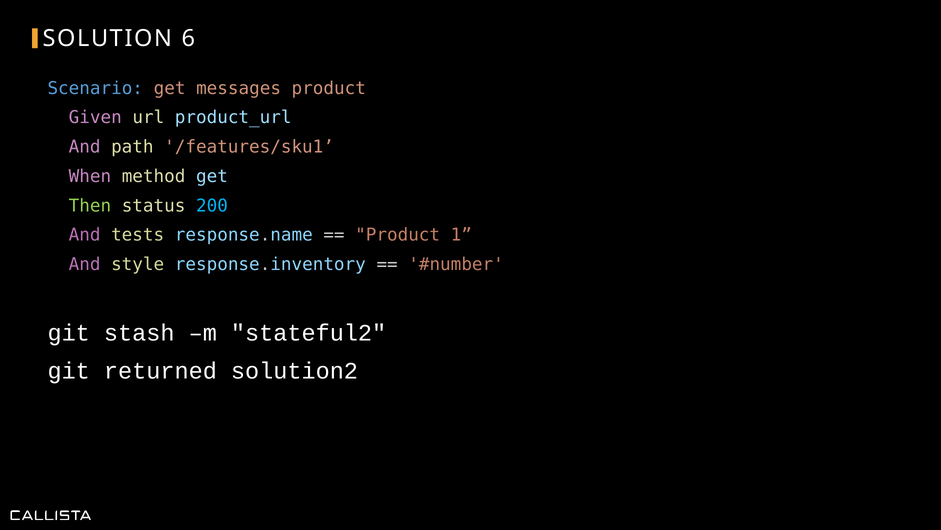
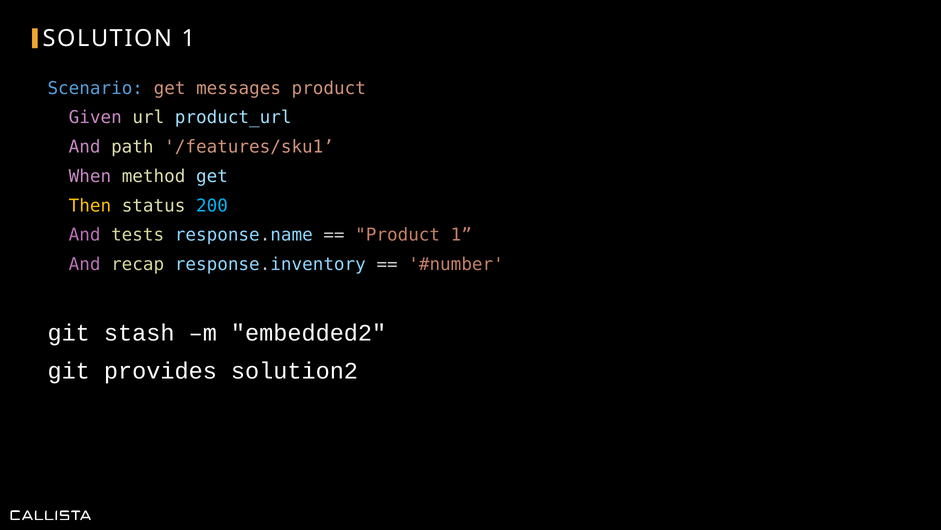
SOLUTION 6: 6 -> 1 (189, 38)
Then colour: light green -> yellow (90, 205)
style: style -> recap (138, 264)
stateful2: stateful2 -> embedded2 (309, 333)
returned: returned -> provides (160, 370)
